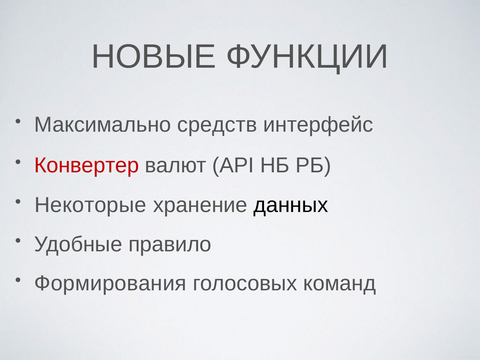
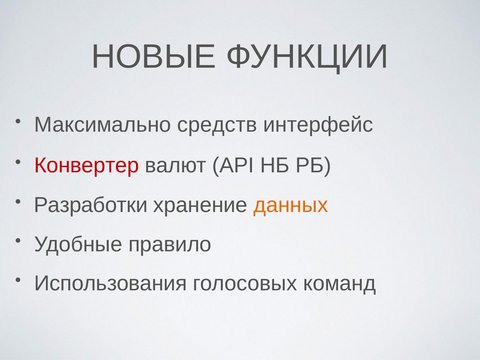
Некоторые: Некоторые -> Разработки (91, 205)
данных colour: black -> orange (291, 205)
Формирования: Формирования -> Использования (111, 283)
